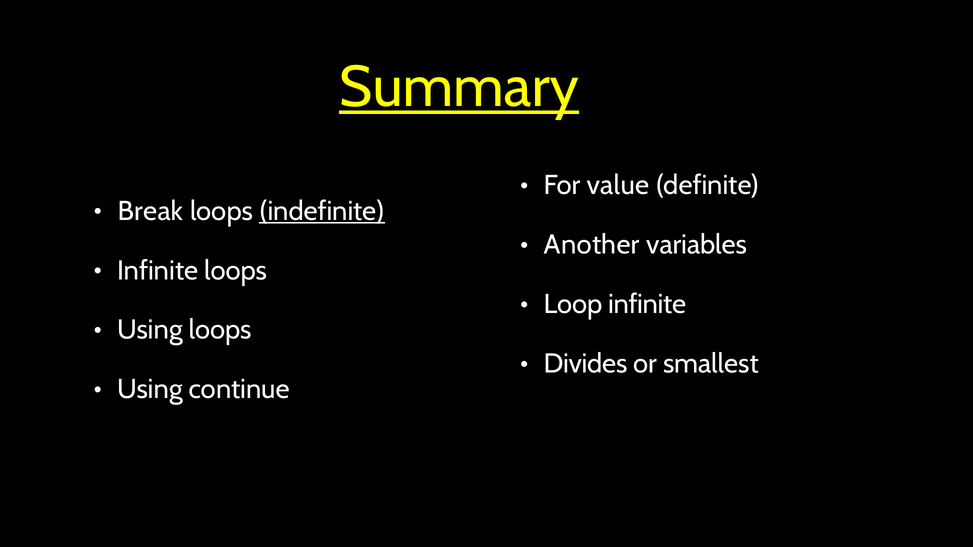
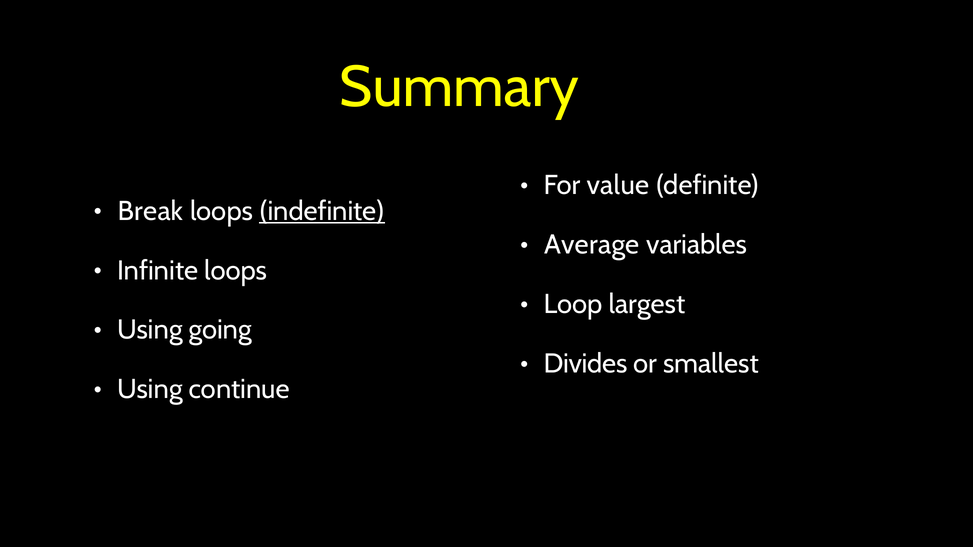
Summary underline: present -> none (459, 87)
Another: Another -> Average (592, 245)
Loop infinite: infinite -> largest (647, 304)
Using loops: loops -> going (220, 330)
